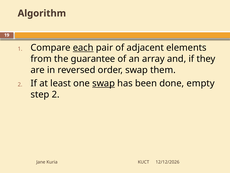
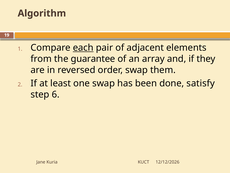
swap underline: present -> none (104, 83)
empty: empty -> satisfy (201, 83)
step 2: 2 -> 6 (56, 94)
